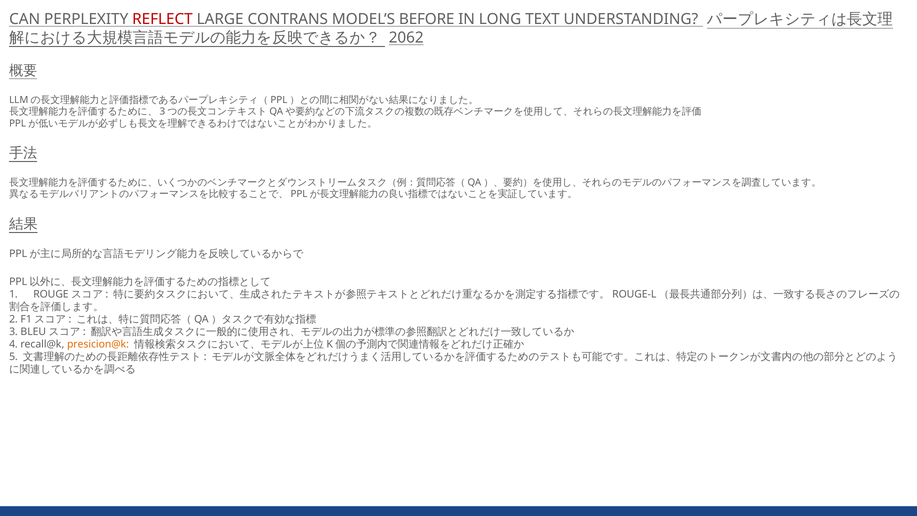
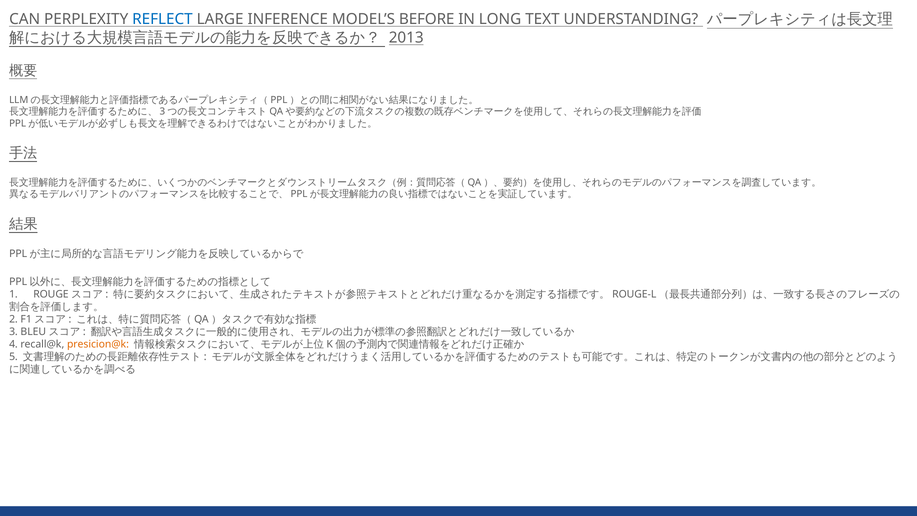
REFLECT colour: red -> blue (162, 19)
CONTRANS: CONTRANS -> INFERENCE (288, 19)
2062: 2062 -> 2013 (406, 38)
